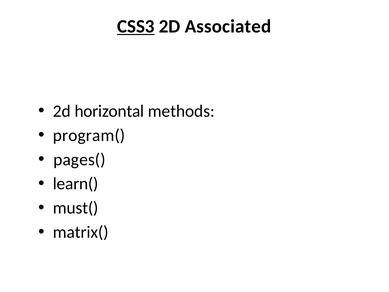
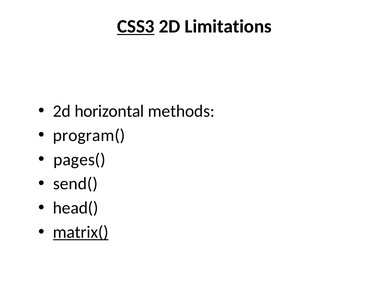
Associated: Associated -> Limitations (228, 26)
learn(: learn( -> send( (75, 184)
must(: must( -> head( (76, 208)
matrix( underline: none -> present (81, 232)
